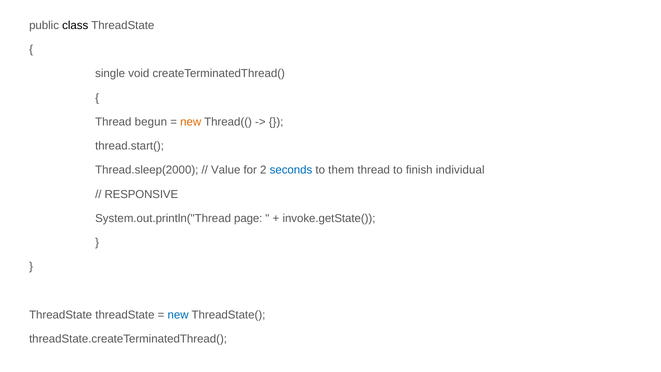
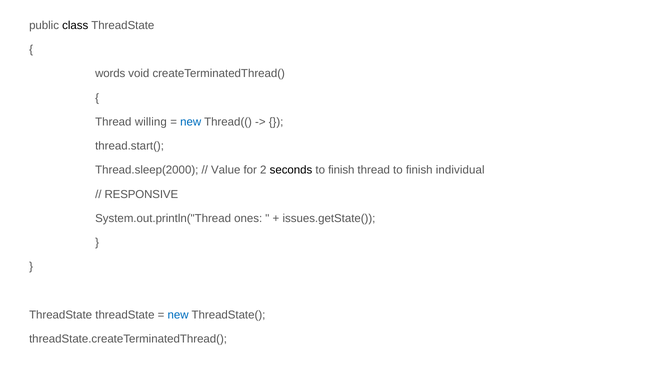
single: single -> words (110, 74)
begun: begun -> willing (151, 122)
new colour: orange -> blue (191, 122)
seconds colour: blue -> black (291, 170)
them: them -> finish (341, 170)
page: page -> ones (248, 218)
invoke.getState(: invoke.getState( -> issues.getState( (329, 218)
